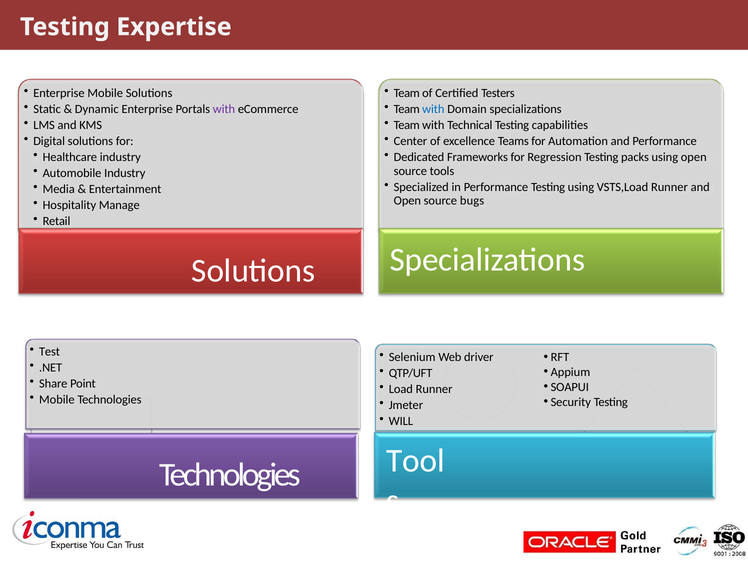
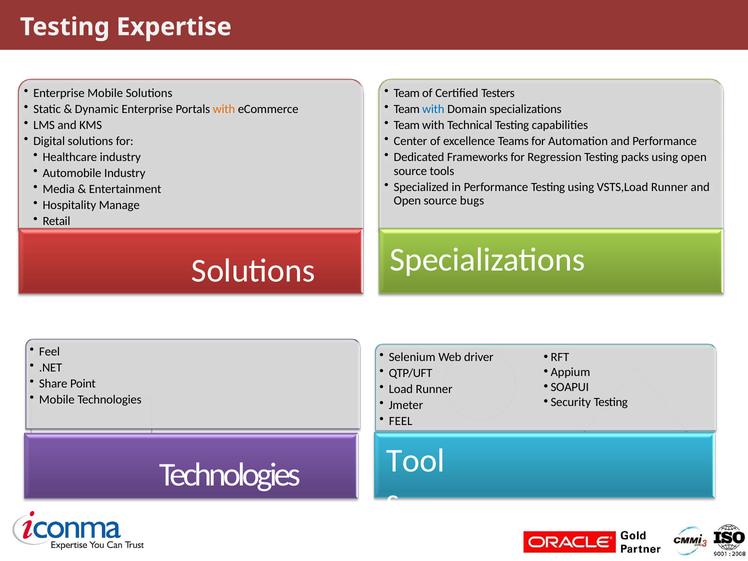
with colour: purple -> orange (224, 109)
Test: Test -> Feel (49, 352)
WILL: WILL -> FEEL (401, 421)
